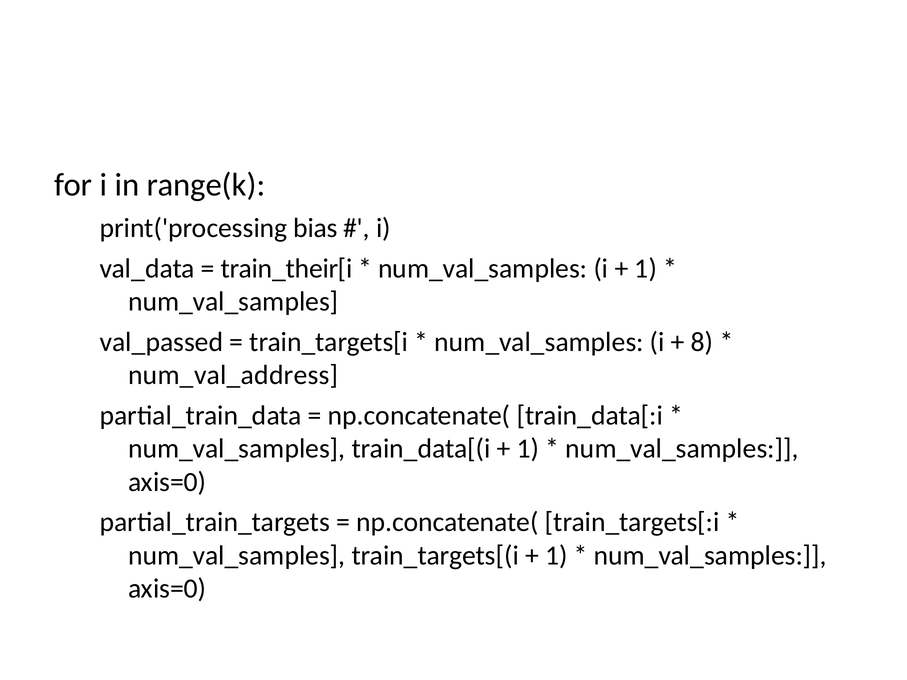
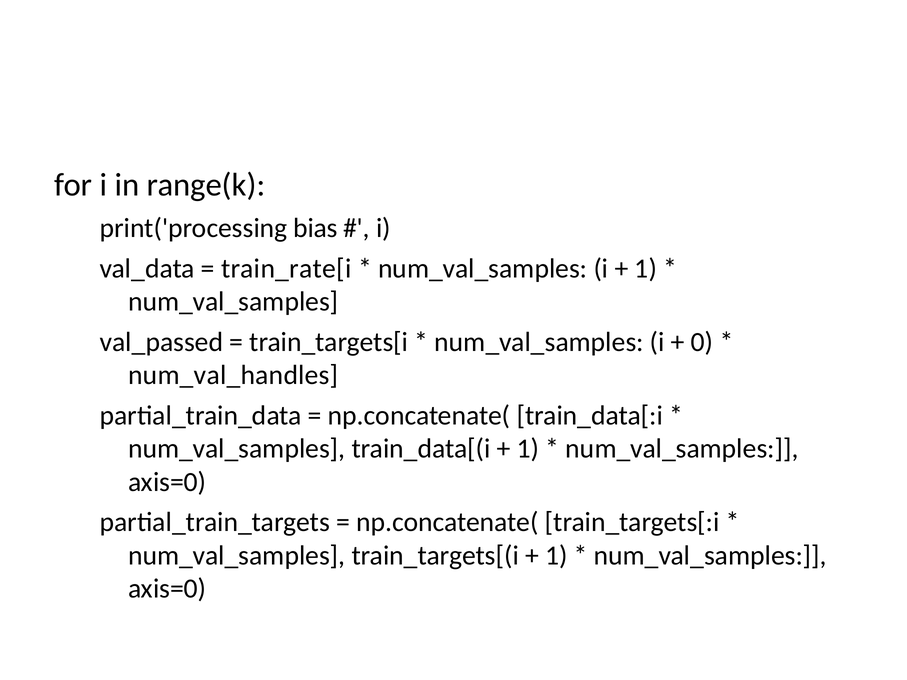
train_their[i: train_their[i -> train_rate[i (286, 268)
8: 8 -> 0 (702, 342)
num_val_address: num_val_address -> num_val_handles (233, 375)
